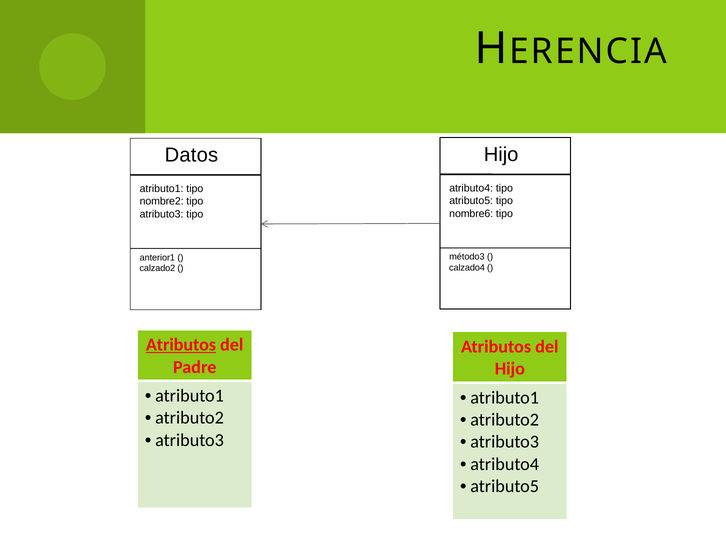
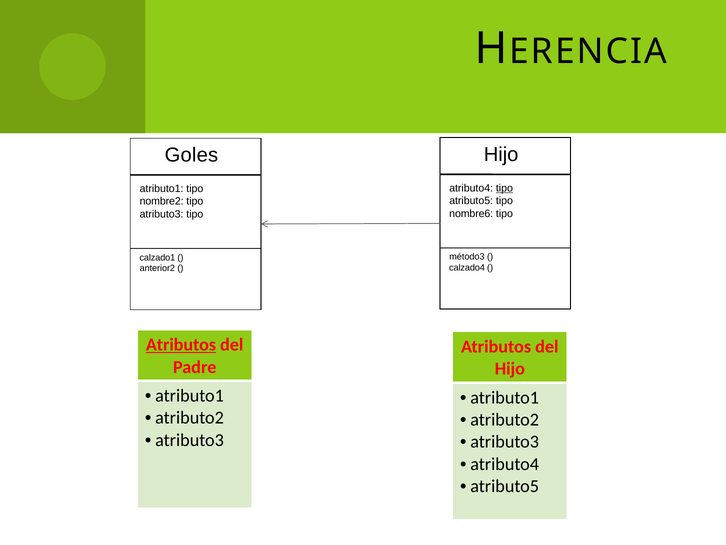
Datos: Datos -> Goles (191, 155)
tipo underline: none -> present (504, 188)
anterior1: anterior1 -> calzado1 (157, 257)
calzado2: calzado2 -> anterior2 (157, 268)
